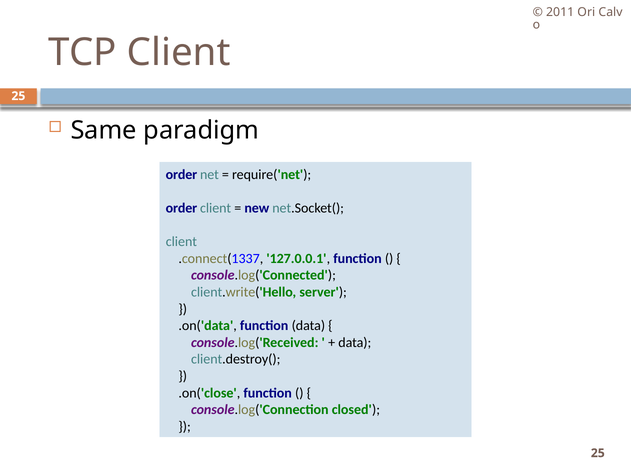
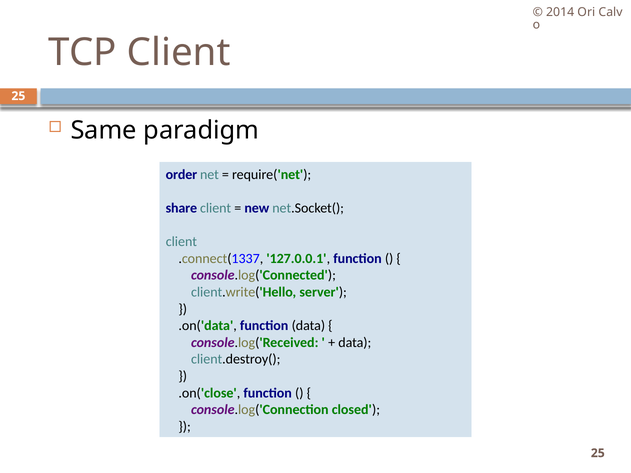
2011: 2011 -> 2014 (560, 12)
order: order -> share (181, 208)
